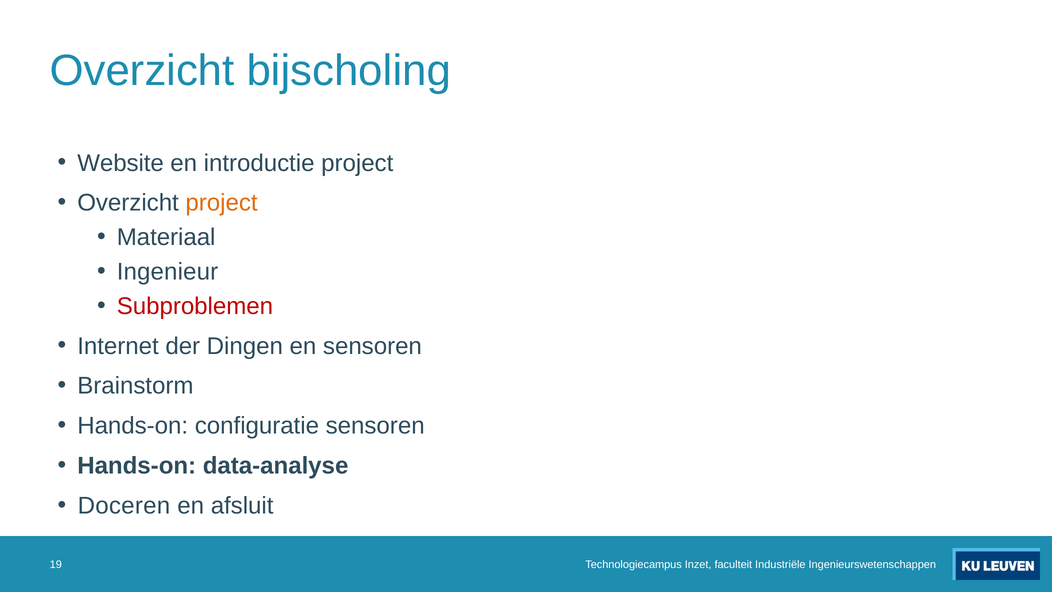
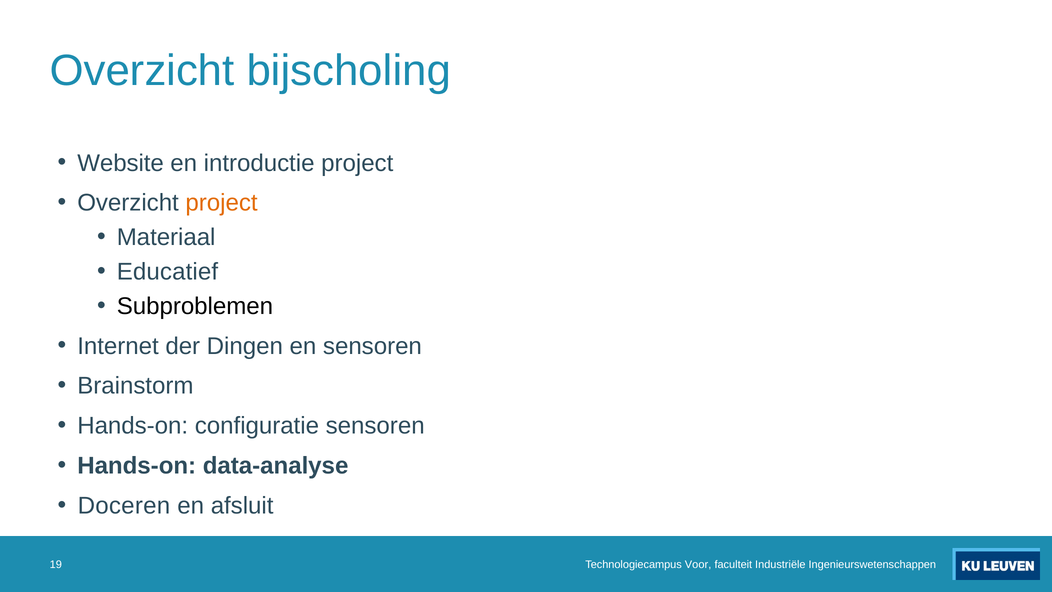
Ingenieur: Ingenieur -> Educatief (167, 272)
Subproblemen colour: red -> black (195, 306)
Inzet: Inzet -> Voor (698, 565)
